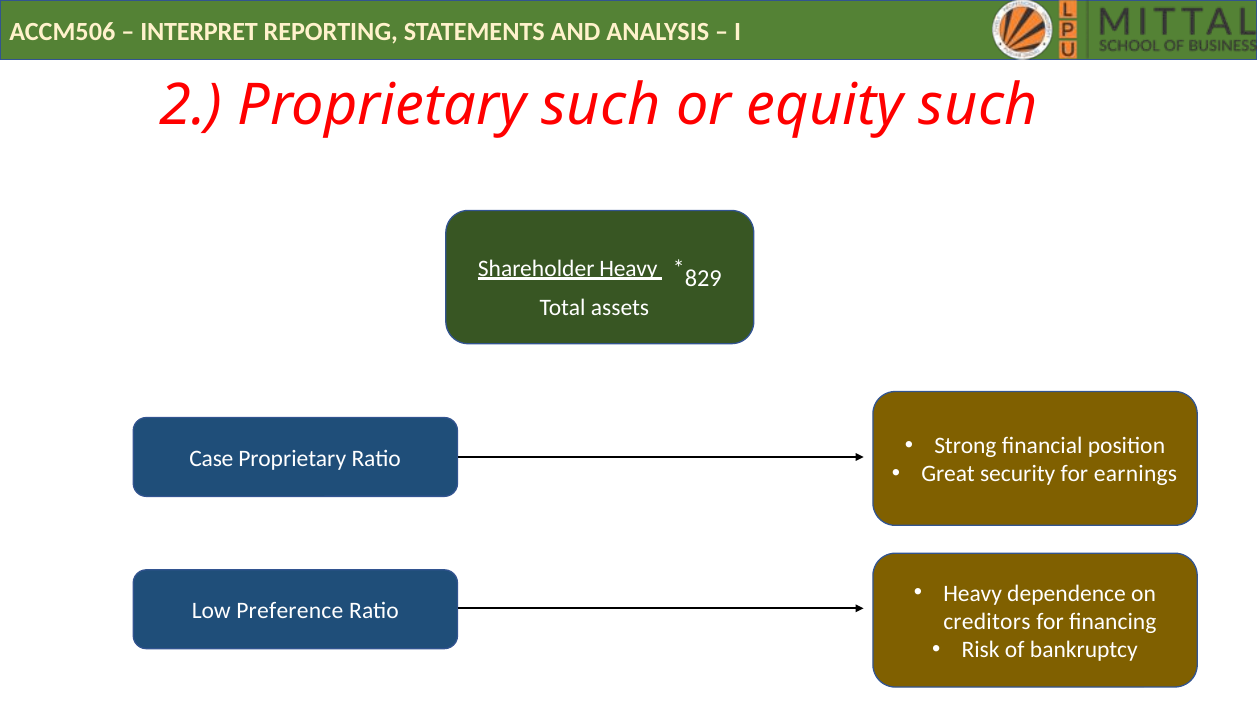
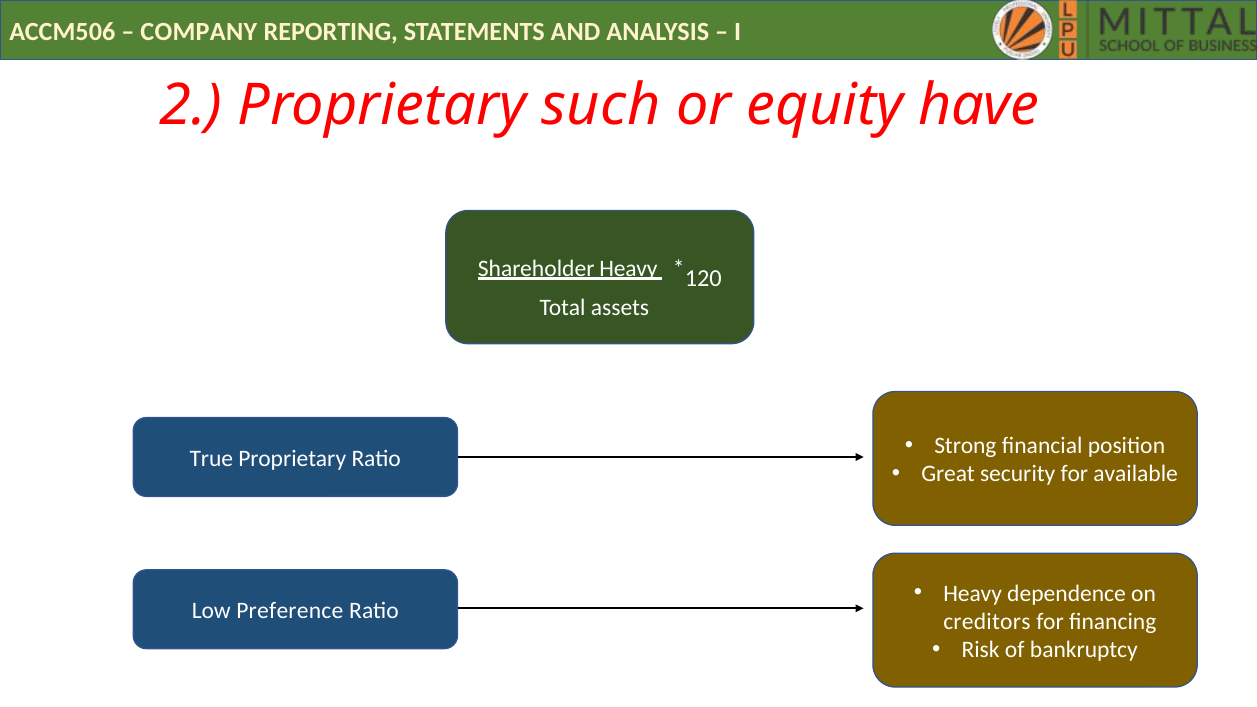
INTERPRET: INTERPRET -> COMPANY (199, 32)
equity such: such -> have (979, 106)
829: 829 -> 120 (703, 279)
Case: Case -> True (211, 459)
earnings: earnings -> available (1136, 474)
